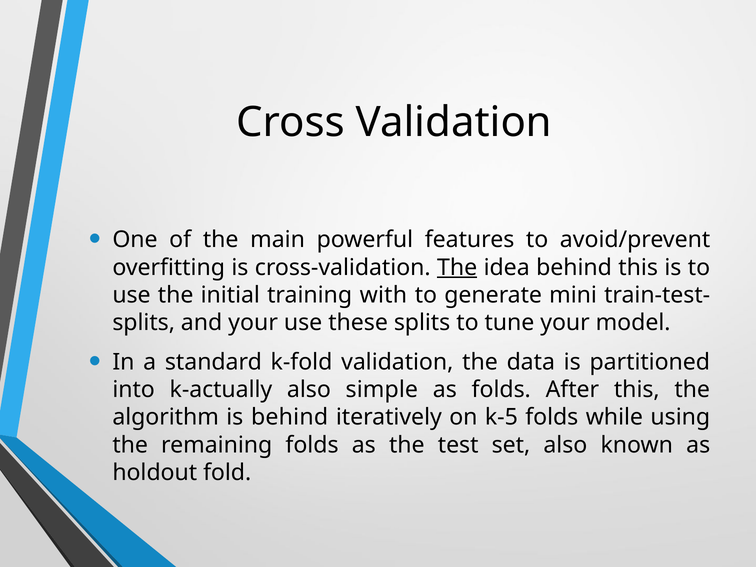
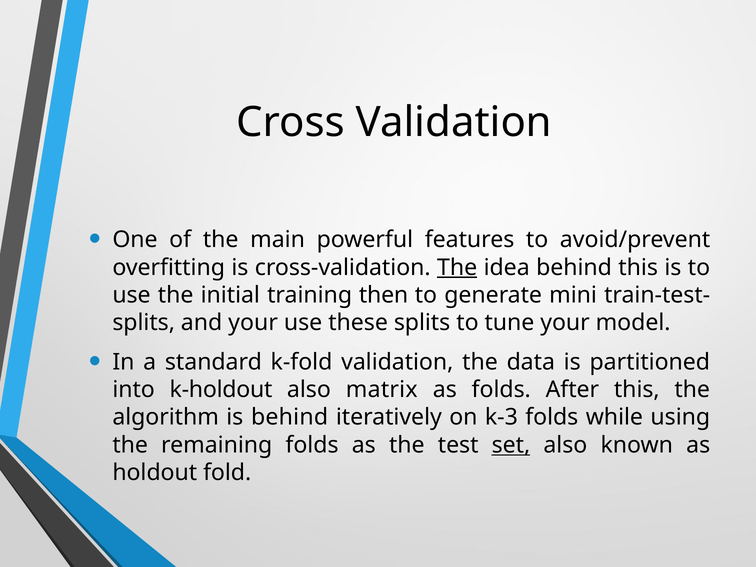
with: with -> then (384, 295)
k-actually: k-actually -> k-holdout (221, 390)
simple: simple -> matrix (382, 390)
k-5: k-5 -> k-3 (501, 417)
set underline: none -> present (511, 445)
